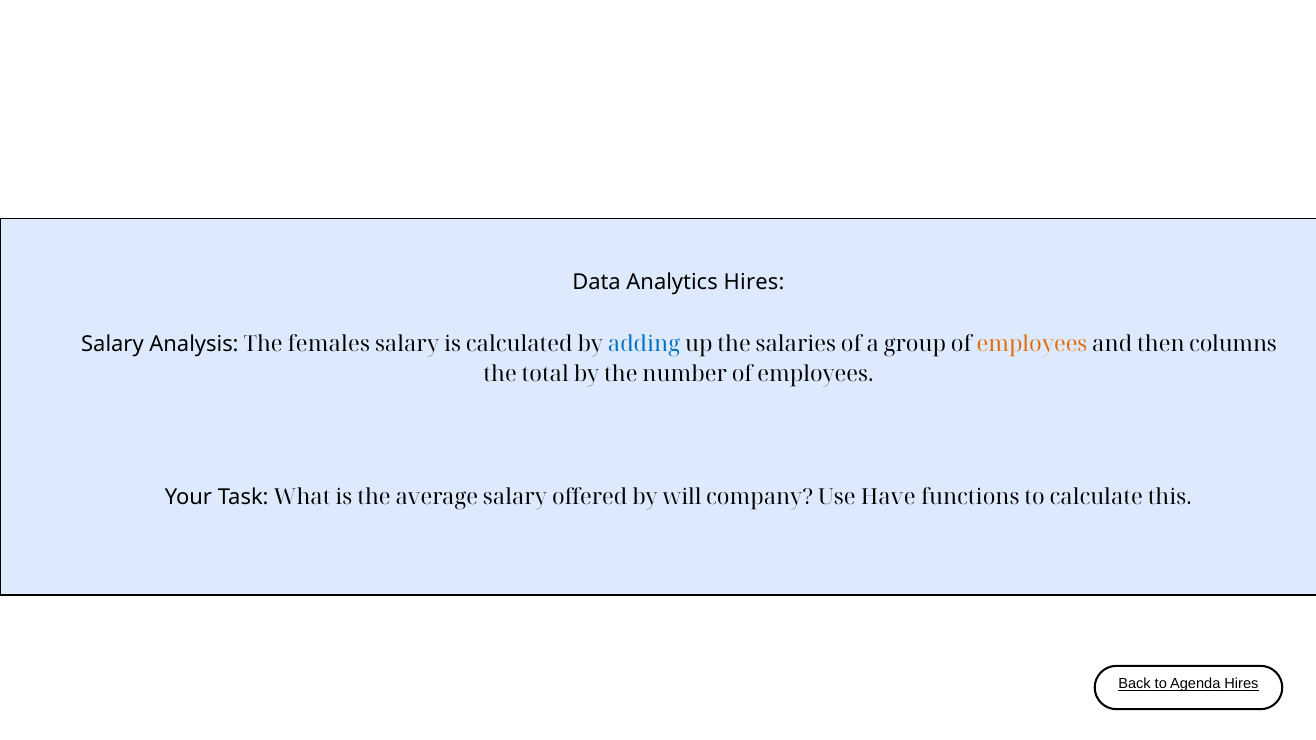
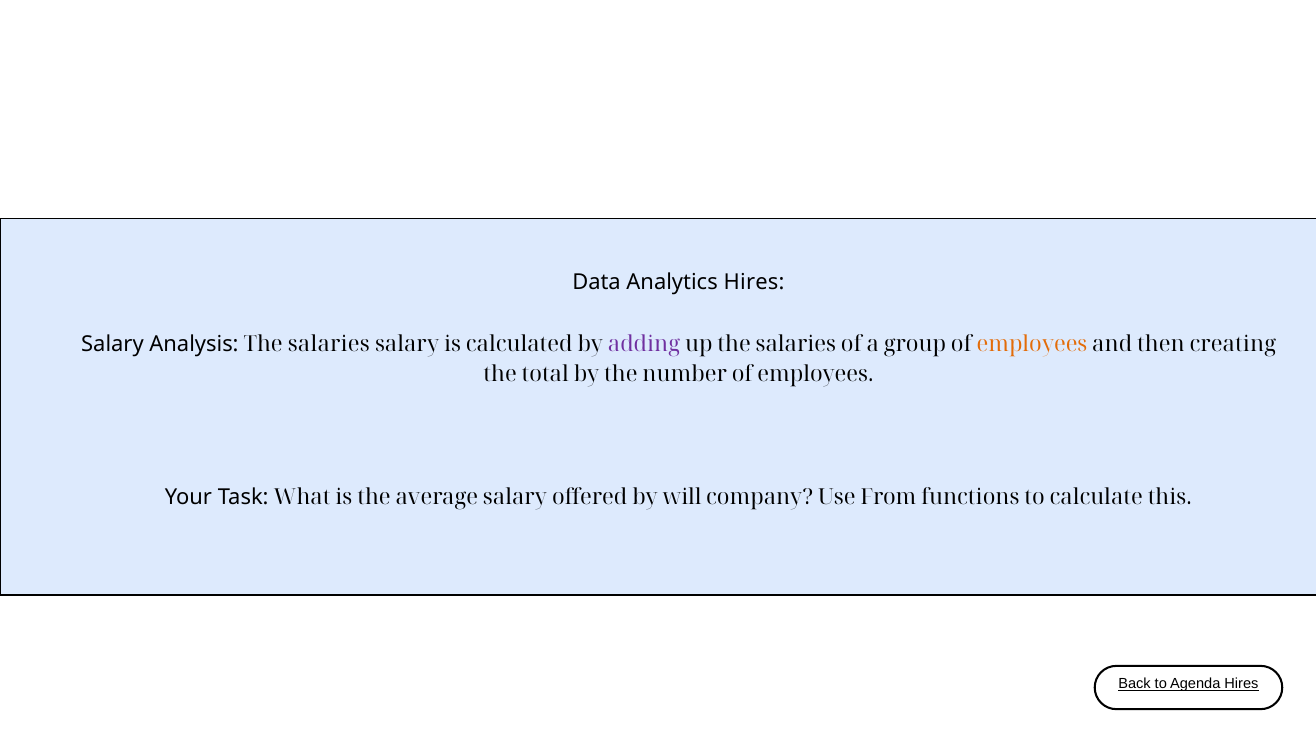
Analysis The females: females -> salaries (329, 344)
adding colour: blue -> purple (644, 344)
columns: columns -> creating (1233, 344)
Have: Have -> From (888, 497)
